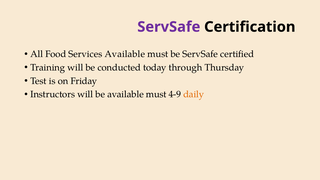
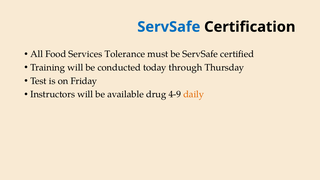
ServSafe colour: purple -> blue (169, 27)
Services Available: Available -> Tolerance (125, 54)
be available must: must -> drug (156, 94)
